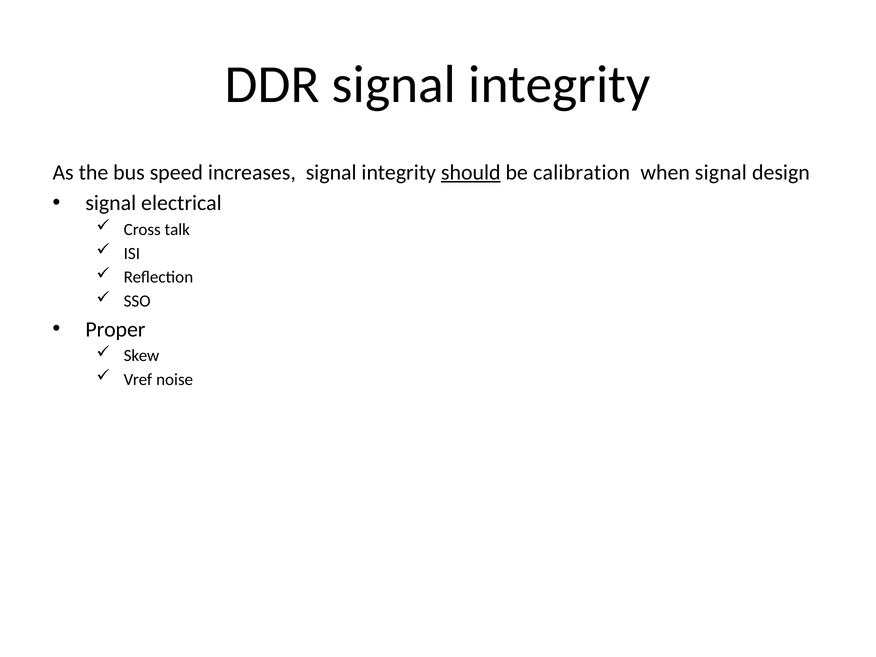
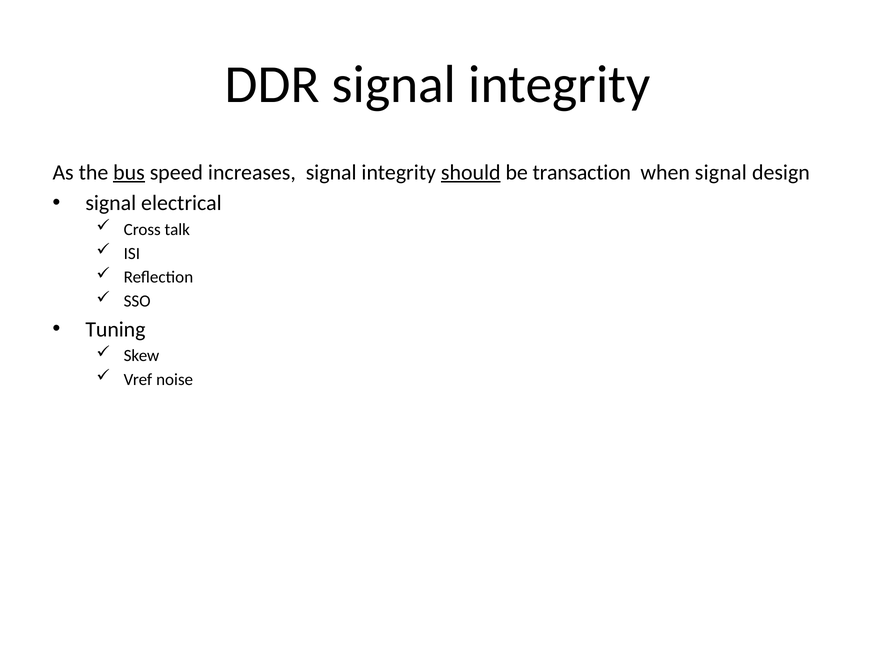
bus underline: none -> present (129, 172)
calibration: calibration -> transaction (582, 172)
Proper: Proper -> Tuning (115, 329)
